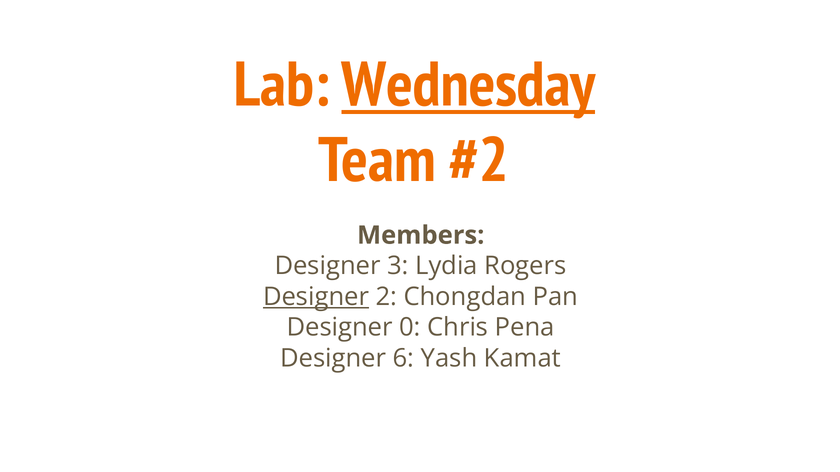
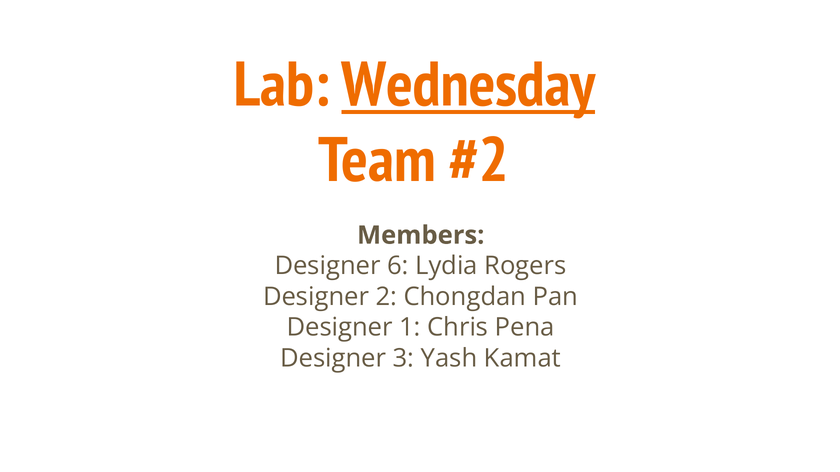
3: 3 -> 6 (398, 266)
Designer underline: present -> none (316, 297)
0: 0 -> 1 (410, 328)
6: 6 -> 3 (404, 359)
